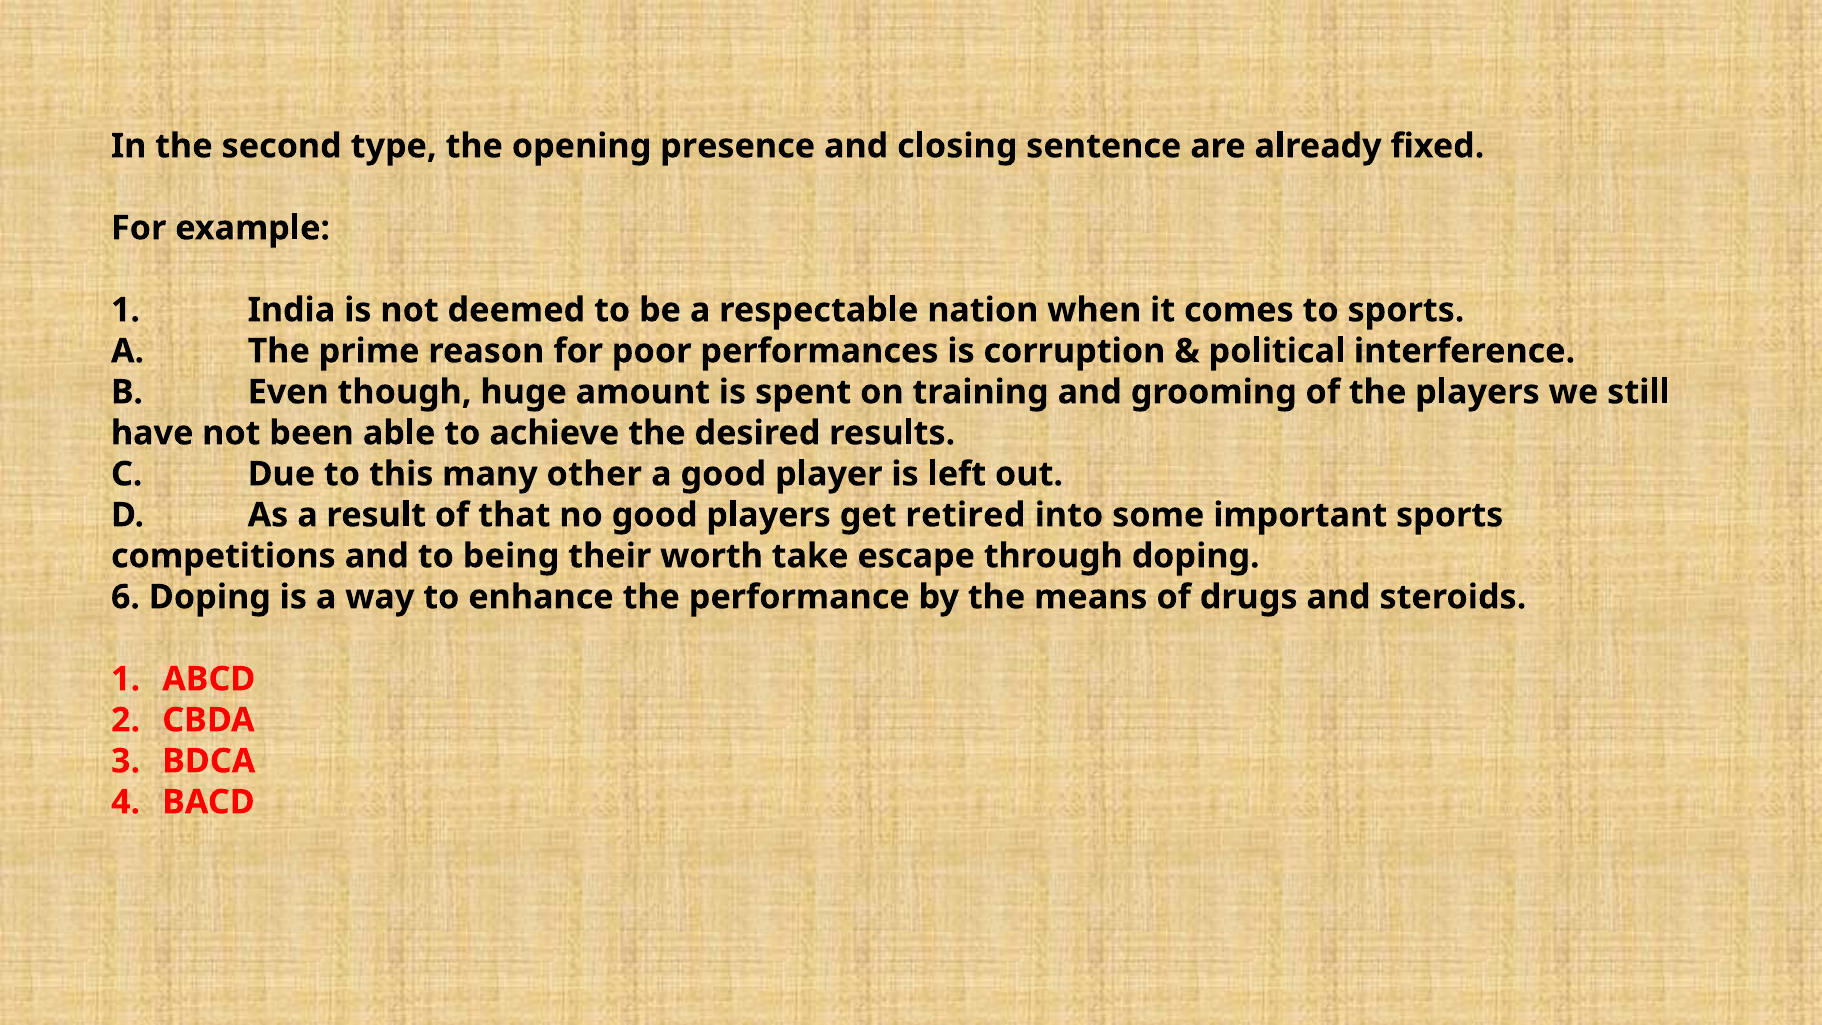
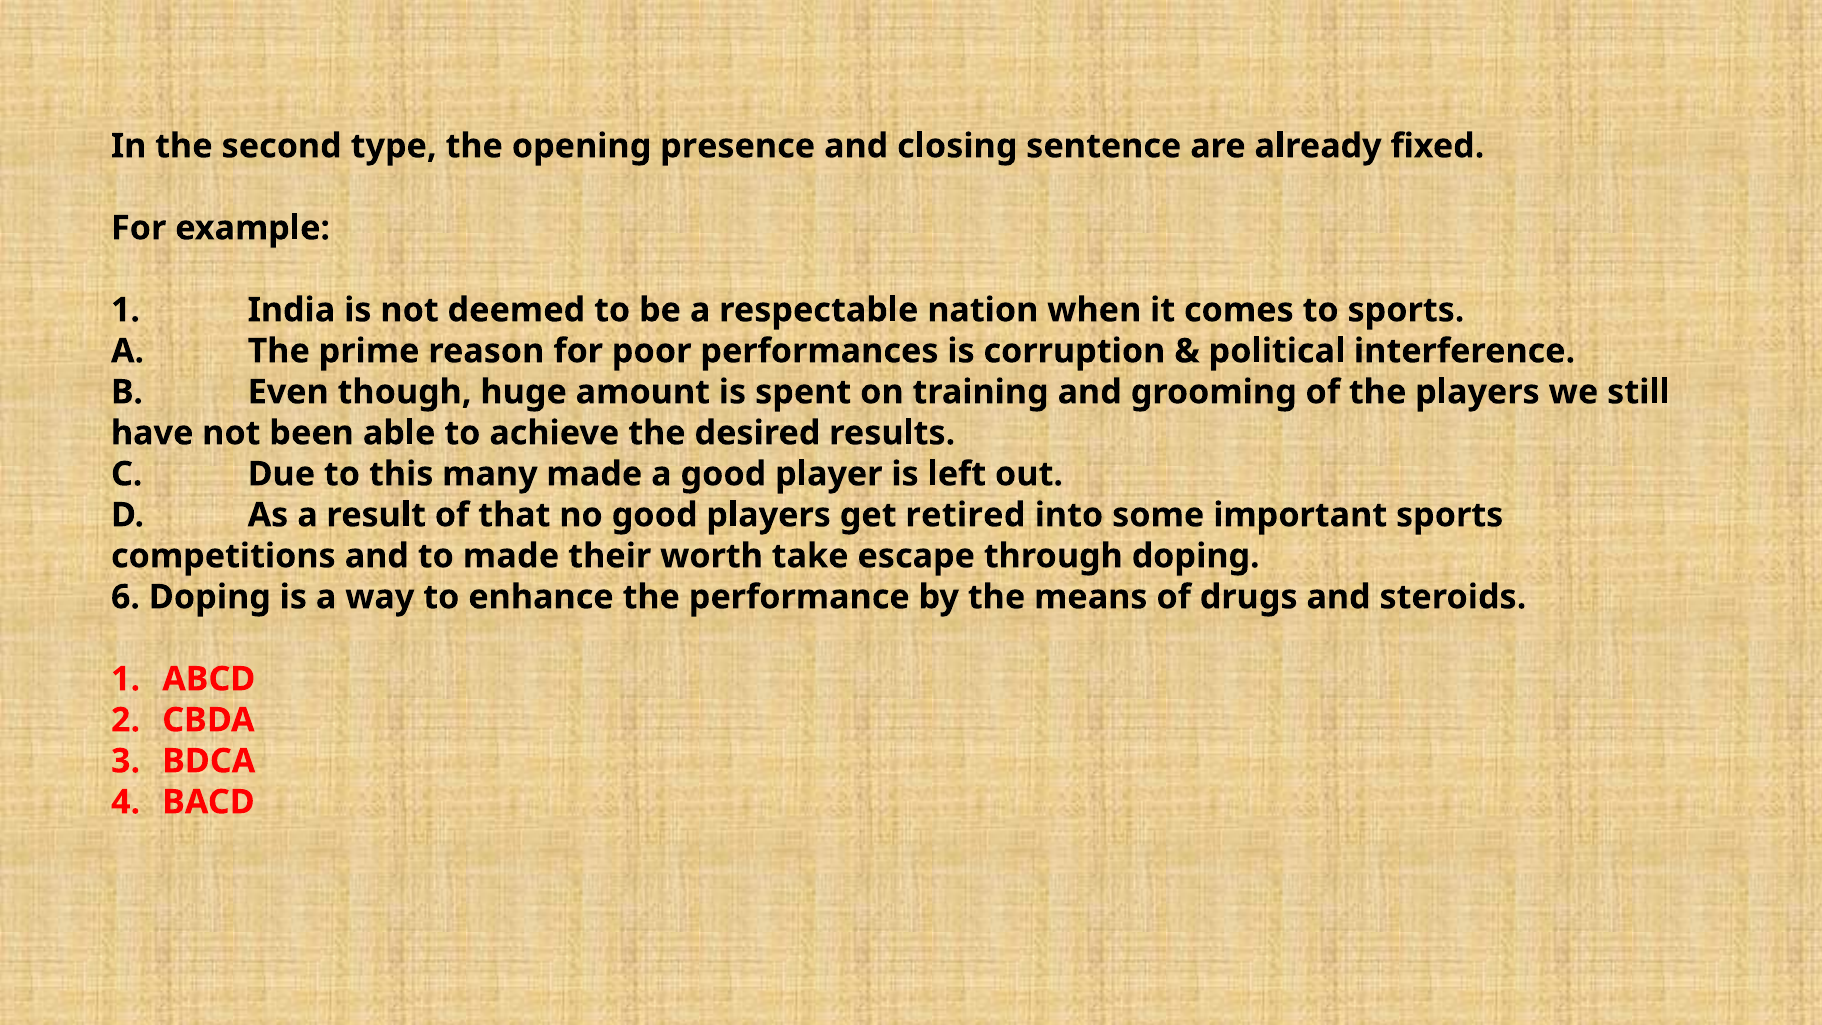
many other: other -> made (594, 474)
to being: being -> made (511, 556)
